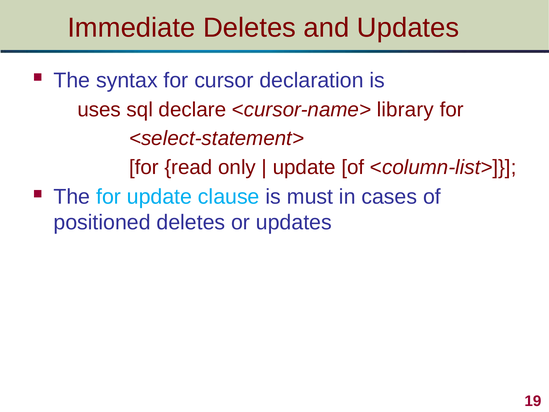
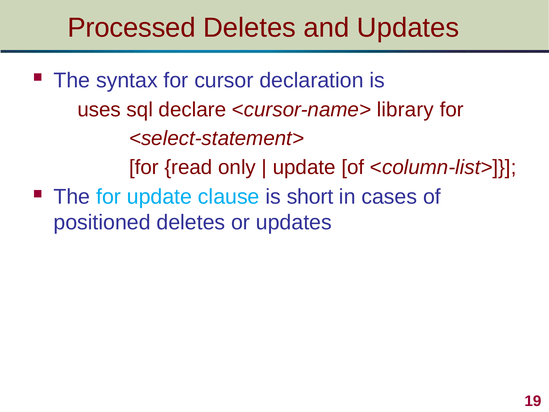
Immediate: Immediate -> Processed (132, 28)
must: must -> short (310, 197)
